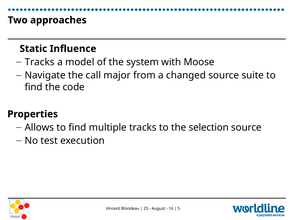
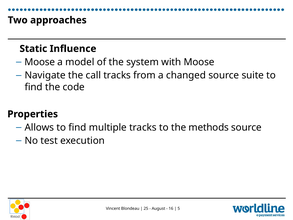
Tracks: Tracks -> Moose (40, 62)
call major: major -> tracks (117, 75)
selection: selection -> methods (209, 127)
